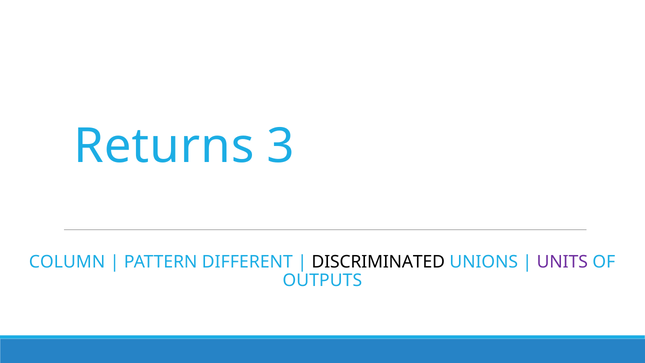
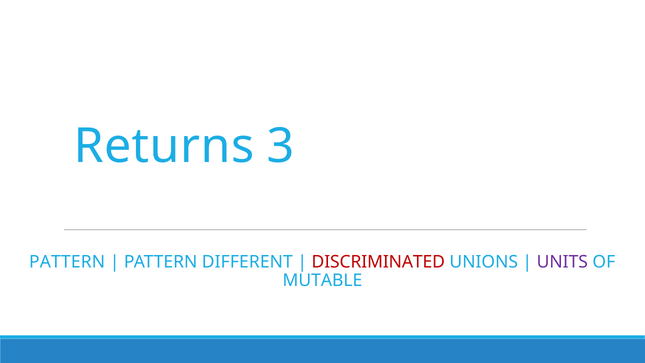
COLUMN: COLUMN -> PATTERN (67, 262)
DISCRIMINATED colour: black -> red (378, 262)
OUTPUTS: OUTPUTS -> MUTABLE (322, 281)
